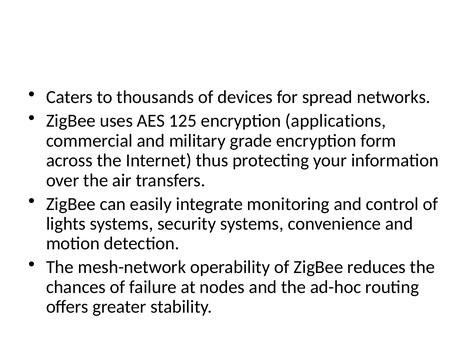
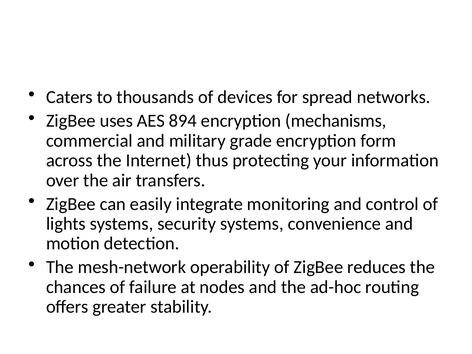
125: 125 -> 894 (183, 121)
applications: applications -> mechanisms (336, 121)
